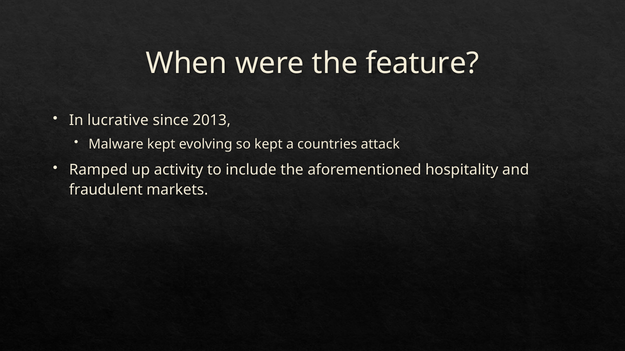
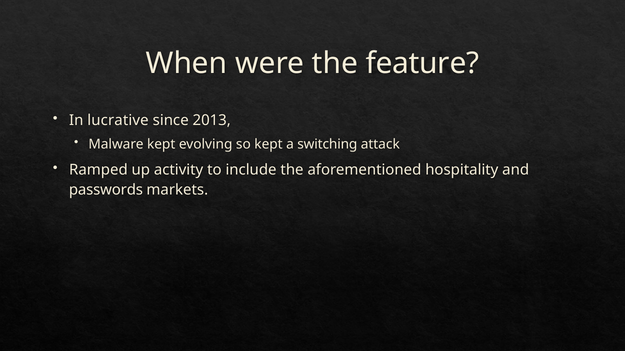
countries: countries -> switching (327, 144)
fraudulent: fraudulent -> passwords (106, 190)
